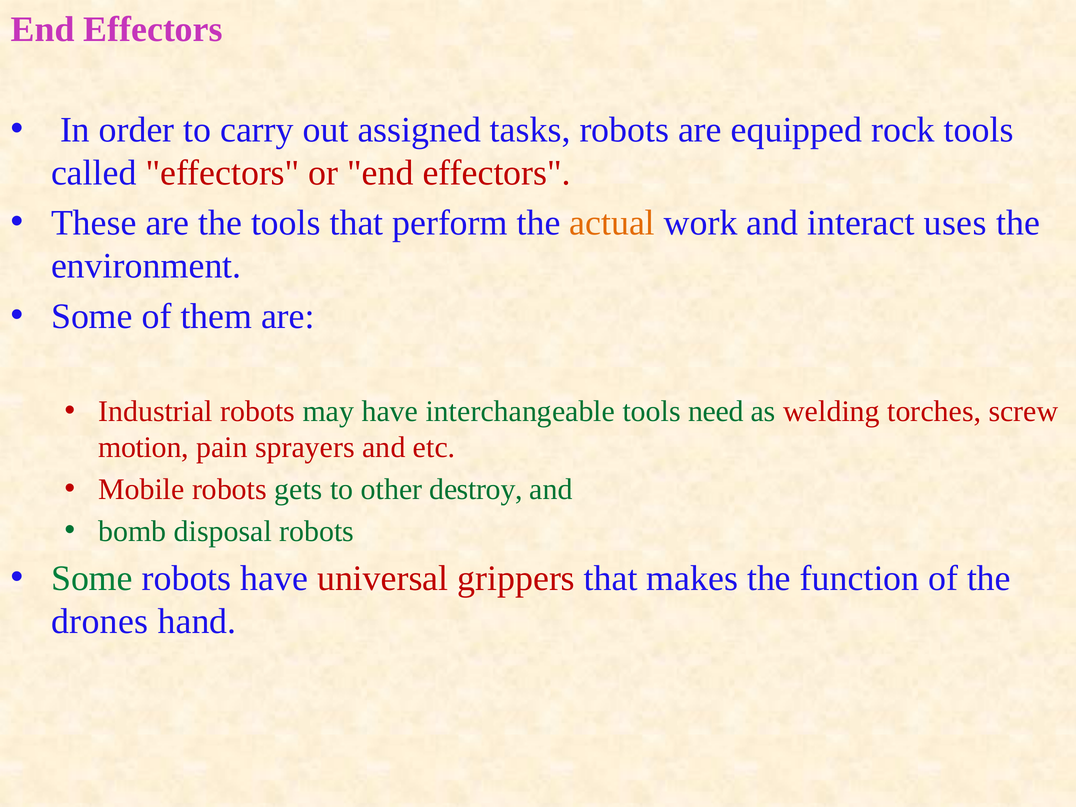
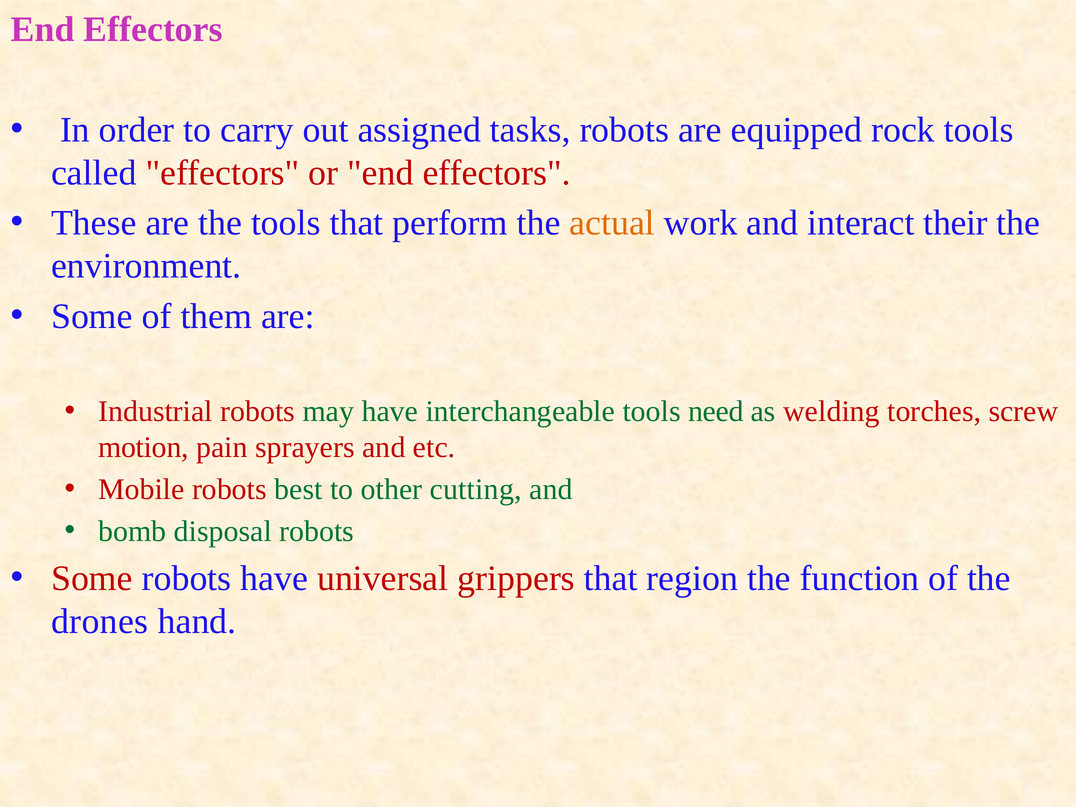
uses: uses -> their (956, 223)
gets: gets -> best (299, 489)
destroy: destroy -> cutting (476, 489)
Some colour: green -> red (92, 578)
makes: makes -> region (692, 578)
